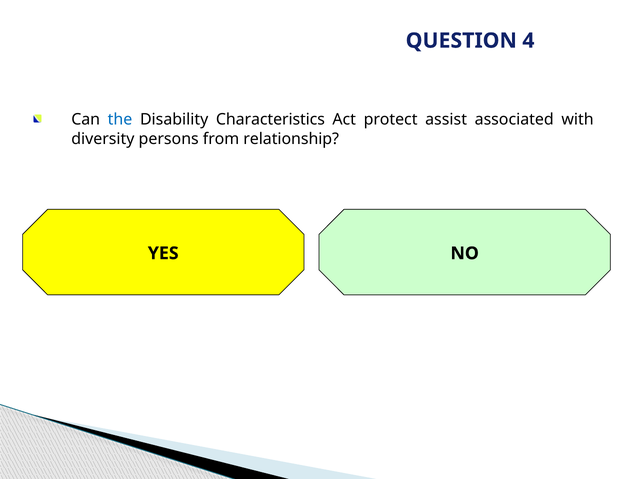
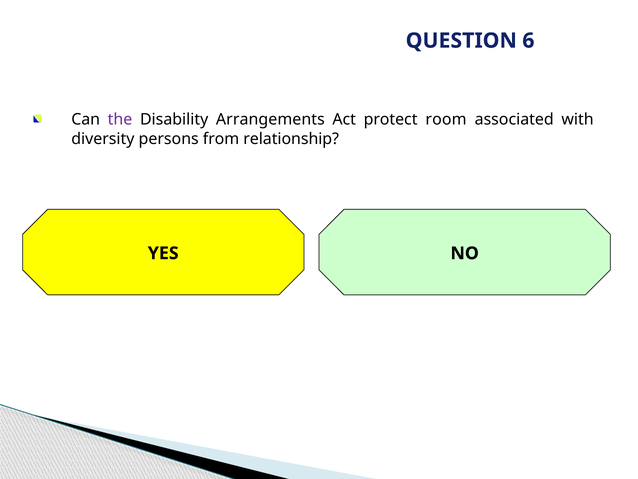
4: 4 -> 6 (528, 41)
the colour: blue -> purple (120, 120)
Characteristics: Characteristics -> Arrangements (270, 120)
assist: assist -> room (446, 120)
